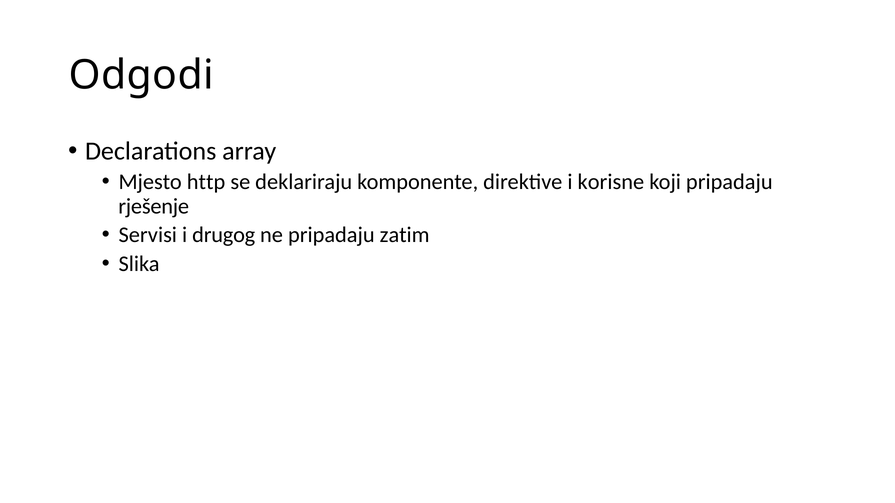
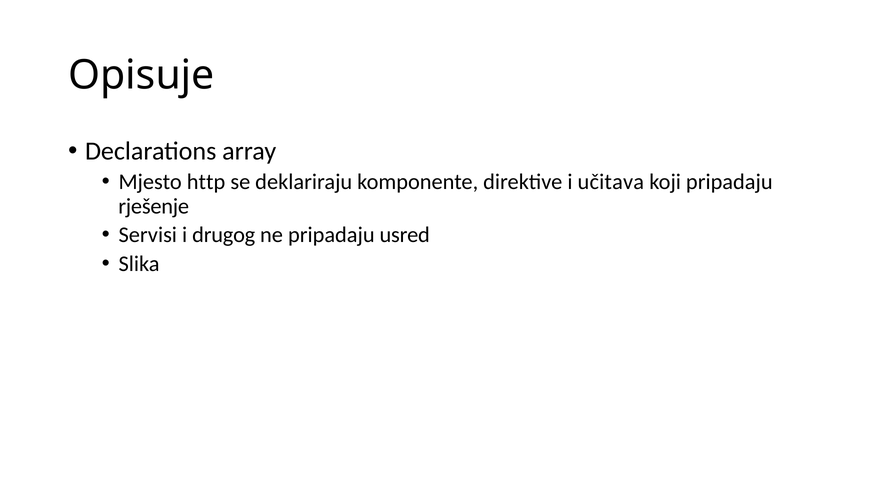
Odgodi: Odgodi -> Opisuje (141, 75)
korisne: korisne -> učitava (611, 182)
zatim: zatim -> usred (405, 235)
